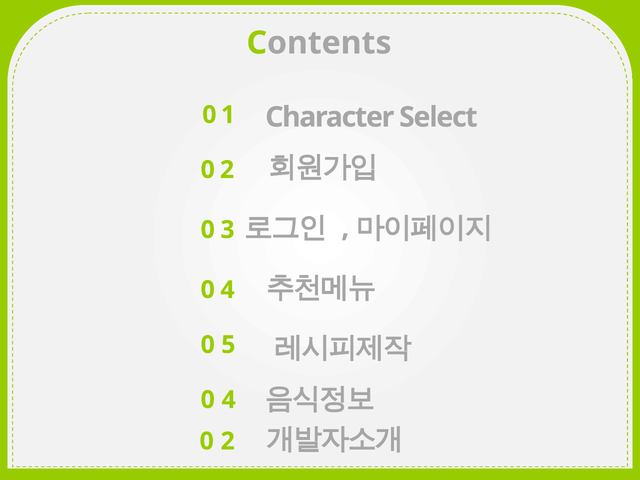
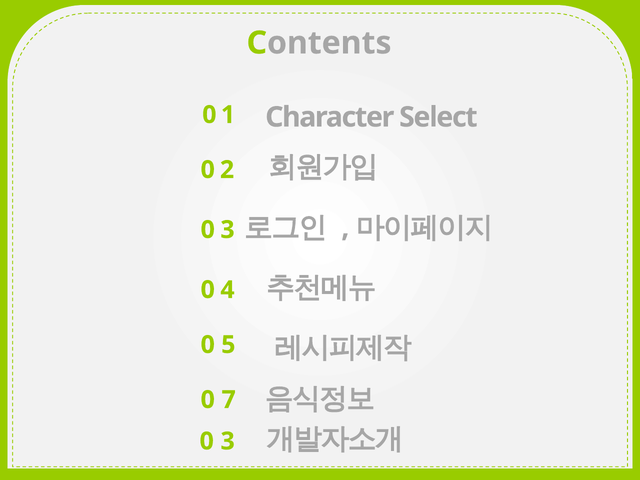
4: 4 -> 7 (229, 400)
2: 2 -> 3 (228, 441)
